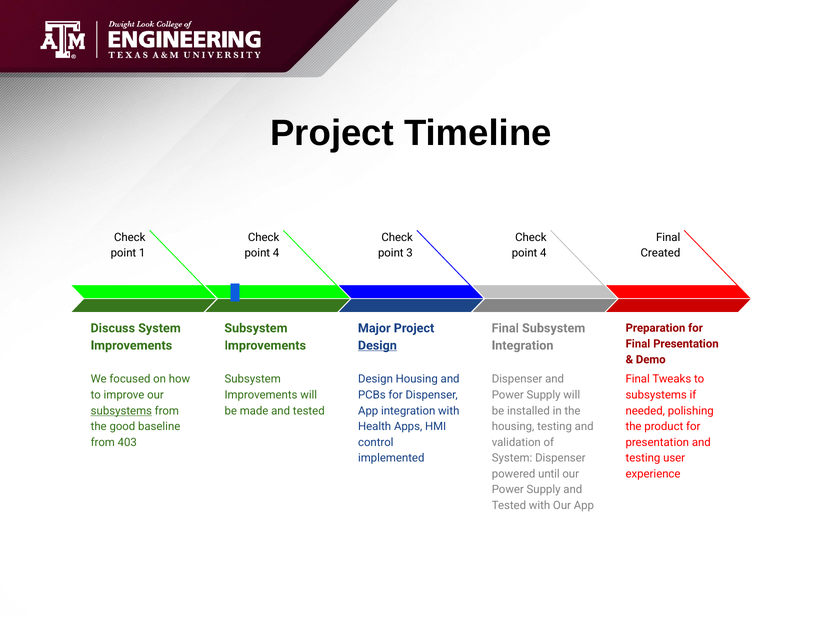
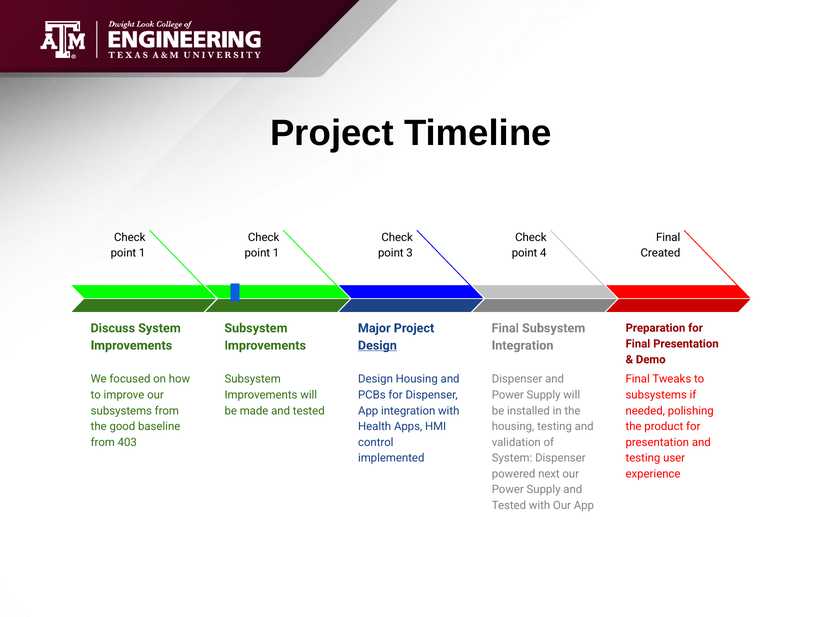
4: 4 -> 1 (276, 253)
subsystems underline: present -> none (121, 410)
until: until -> next (549, 473)
